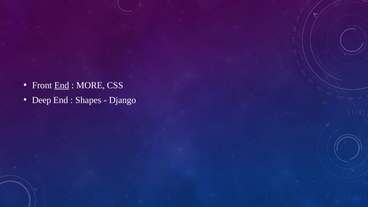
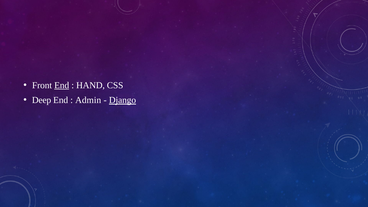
MORE: MORE -> HAND (90, 85)
Shapes: Shapes -> Admin (88, 100)
Django underline: none -> present (122, 100)
